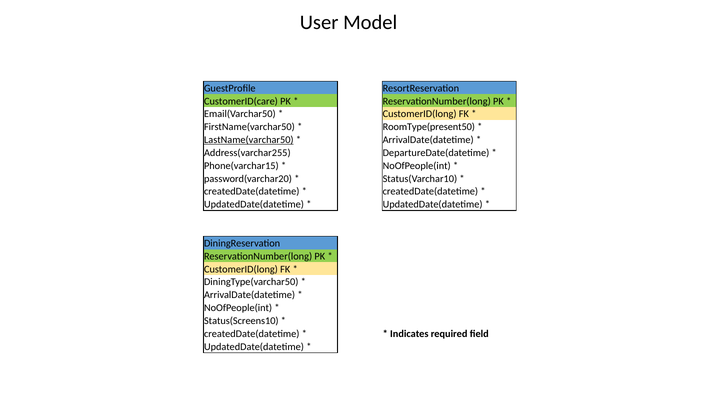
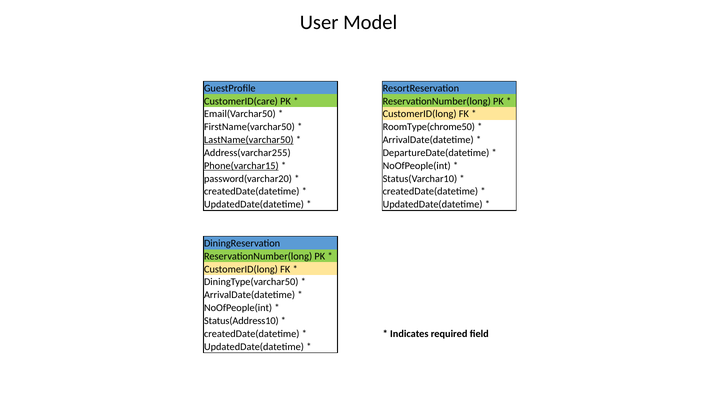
RoomType(present50: RoomType(present50 -> RoomType(chrome50 (429, 127)
Phone(varchar15 underline: none -> present (241, 166)
Status(Screens10: Status(Screens10 -> Status(Address10 (241, 321)
